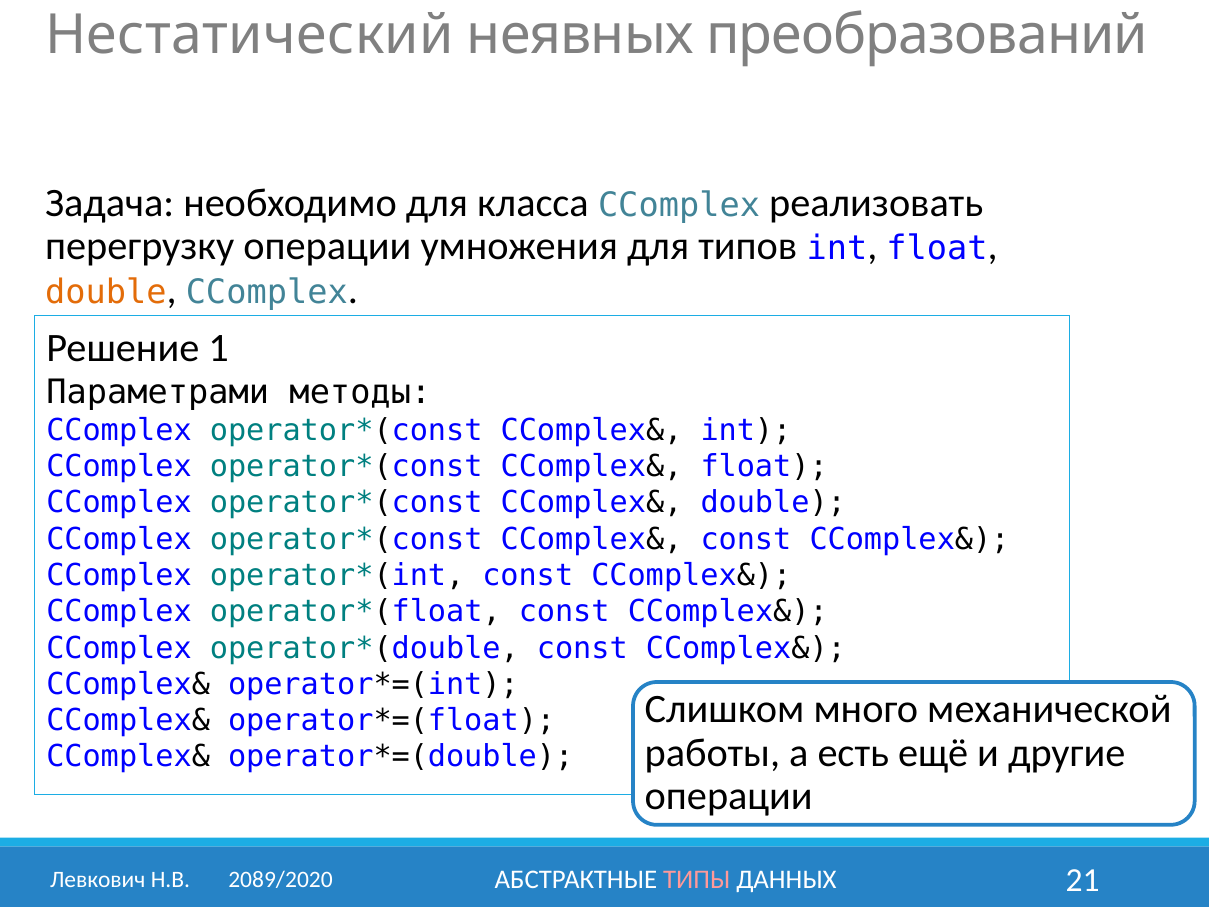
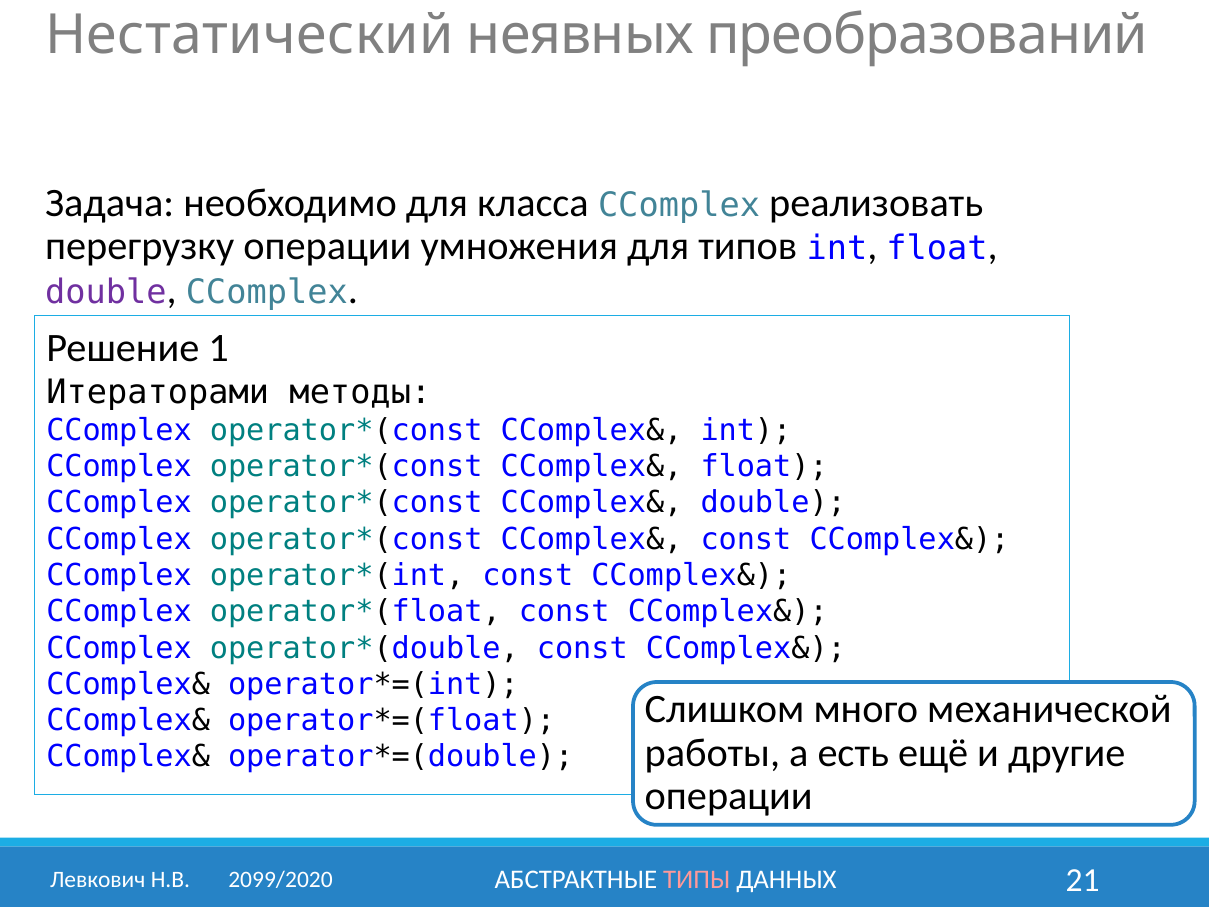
double colour: orange -> purple (106, 292)
Параметрами: Параметрами -> Итераторами (158, 392)
2089/2020: 2089/2020 -> 2099/2020 (281, 880)
